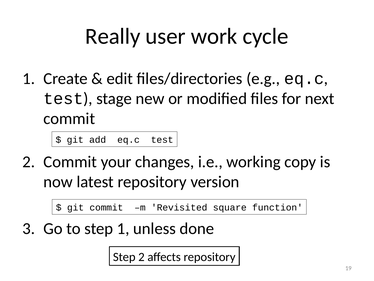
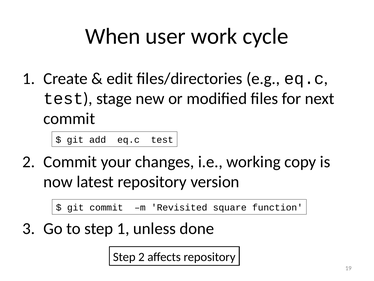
Really: Really -> When (113, 36)
